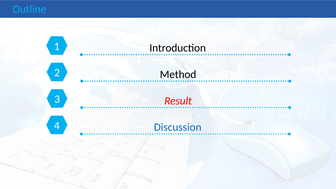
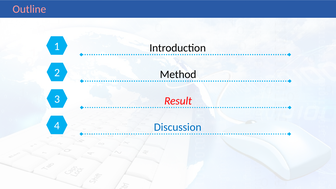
Outline colour: light blue -> pink (29, 9)
